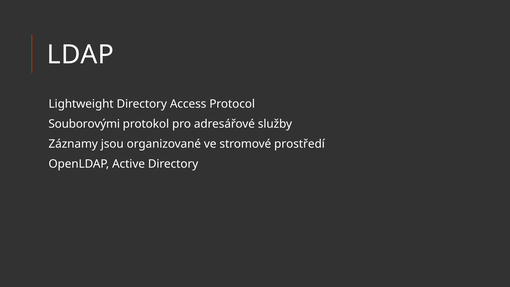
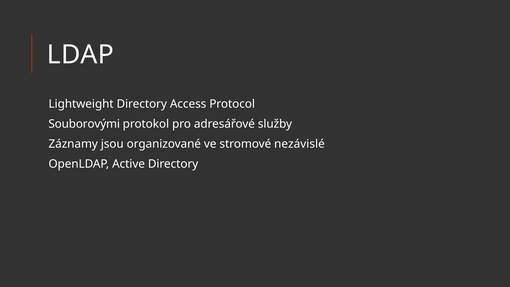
prostředí: prostředí -> nezávislé (299, 144)
